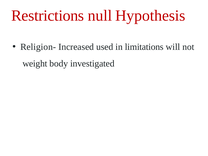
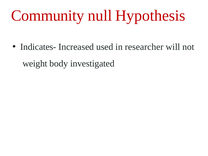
Restrictions: Restrictions -> Community (48, 16)
Religion-: Religion- -> Indicates- (38, 47)
limitations: limitations -> researcher (144, 47)
